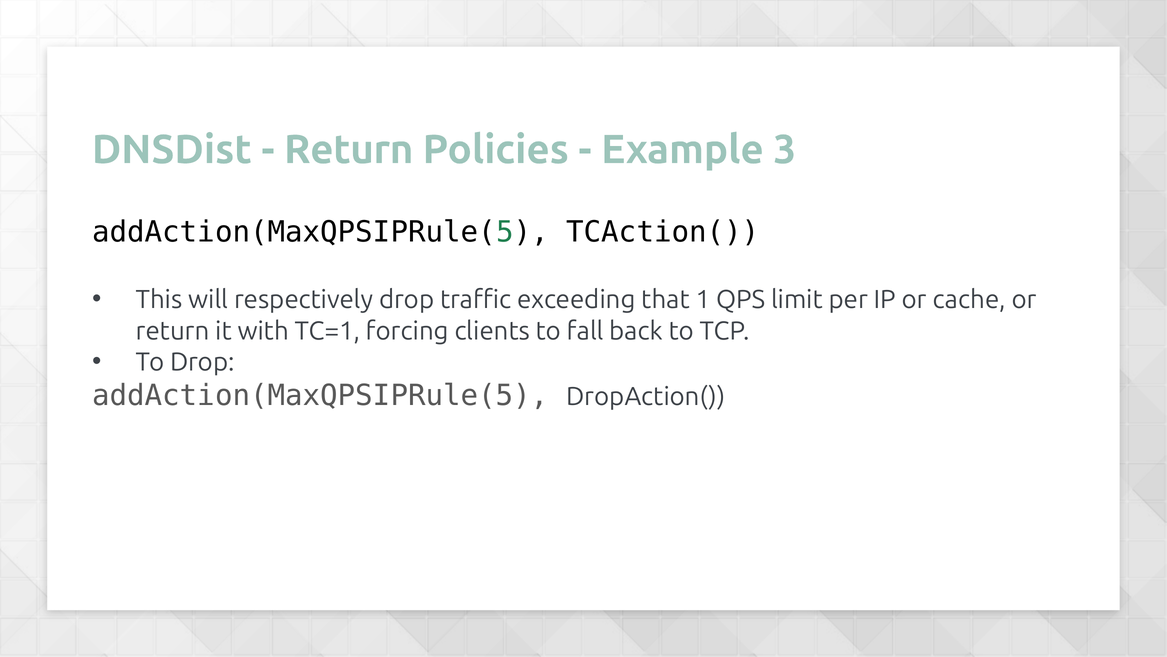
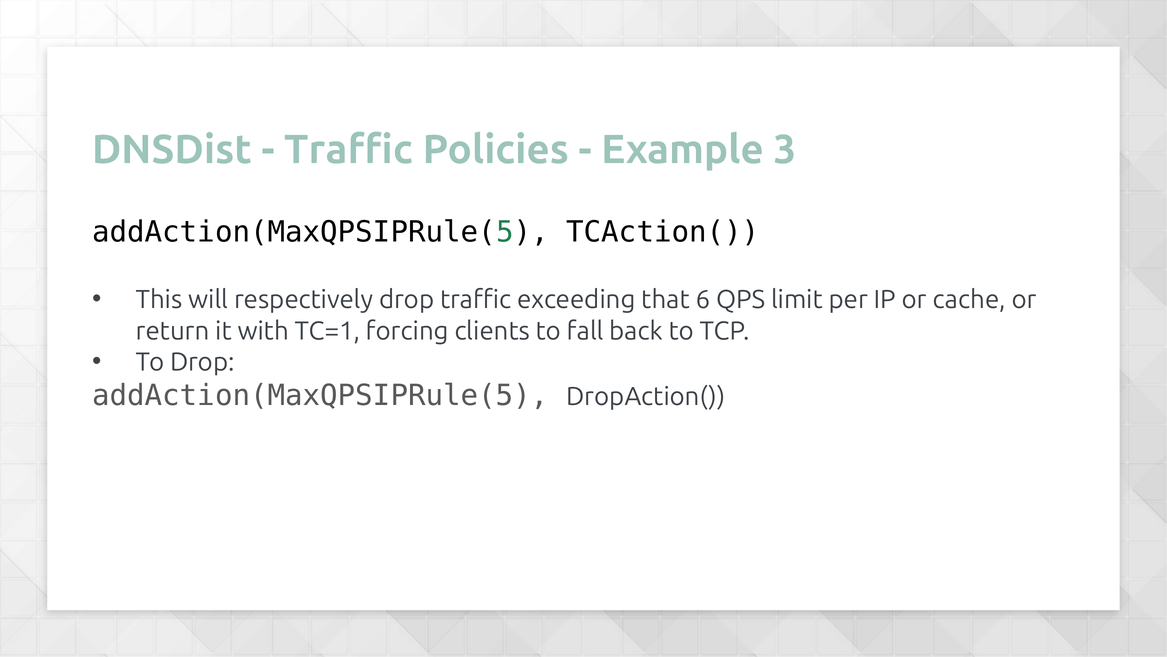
Return: Return -> Traffic (348, 150)
1: 1 -> 6 (703, 300)
